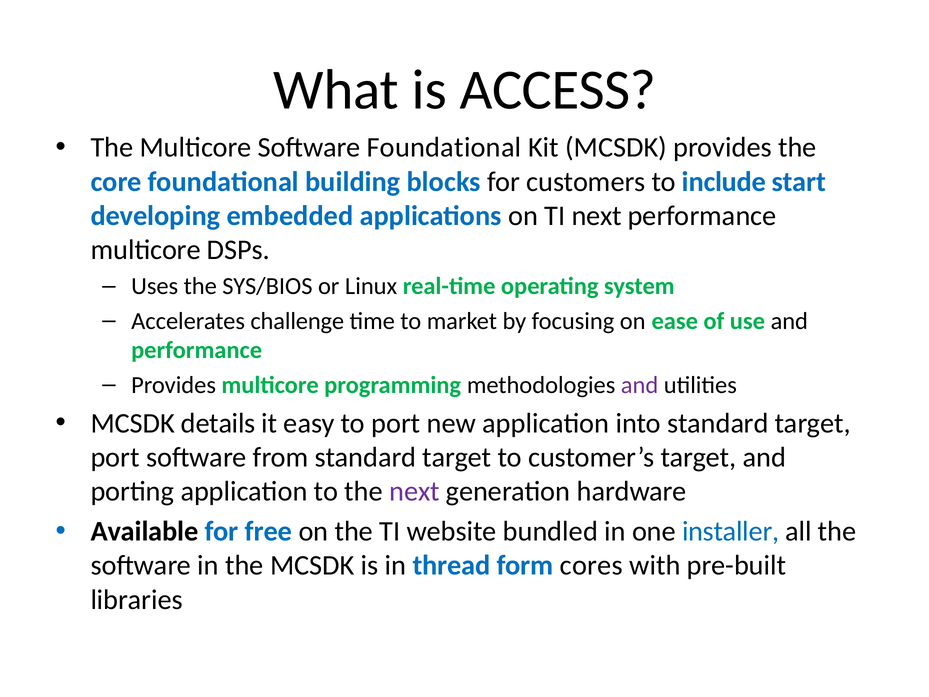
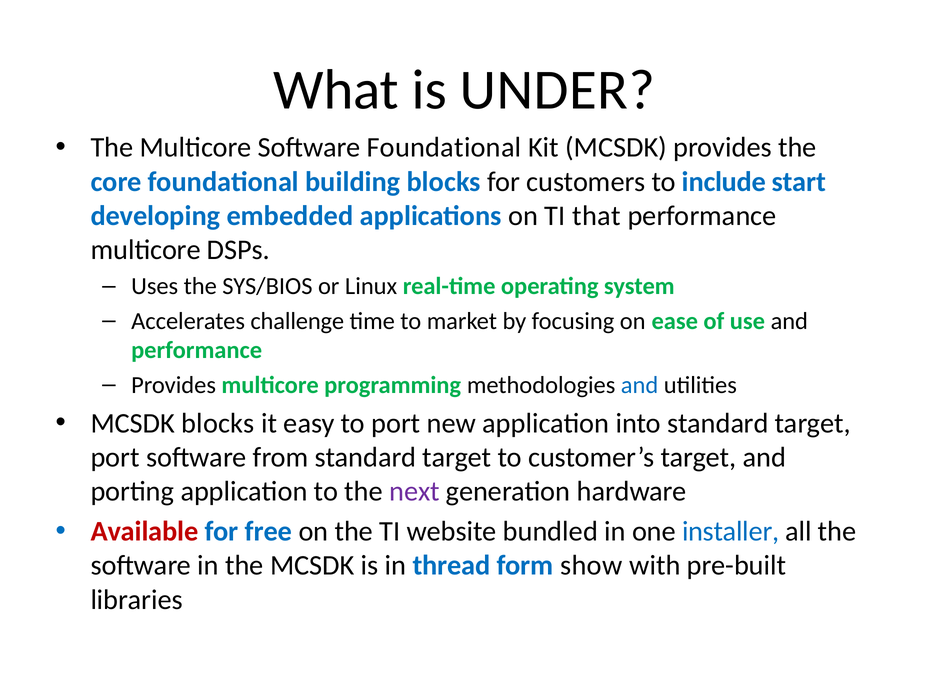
ACCESS: ACCESS -> UNDER (557, 90)
TI next: next -> that (596, 216)
and colour: purple -> blue (640, 385)
MCSDK details: details -> blocks (218, 423)
Available colour: black -> red (145, 531)
cores: cores -> show (591, 565)
